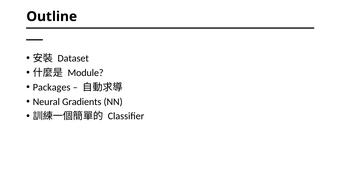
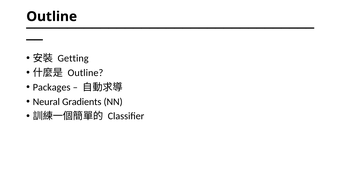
Dataset: Dataset -> Getting (73, 58)
Module: Module -> Outline (85, 73)
